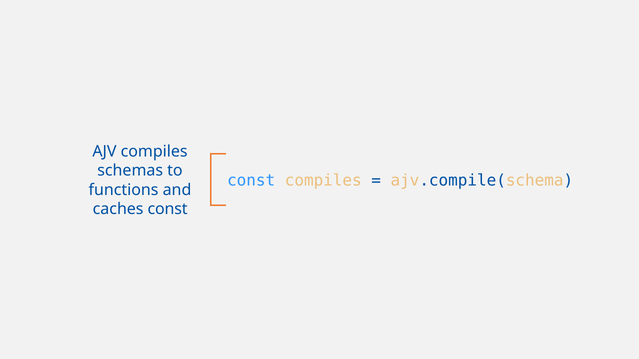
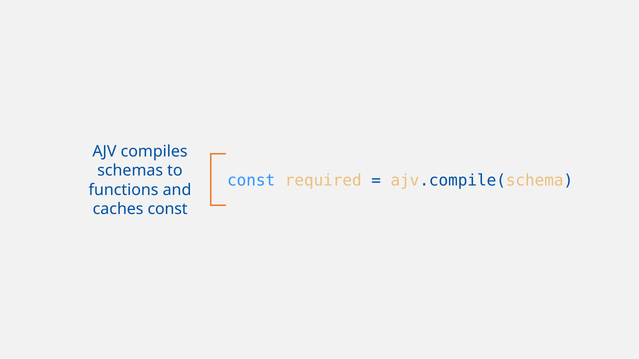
const compiles: compiles -> required (323, 181)
